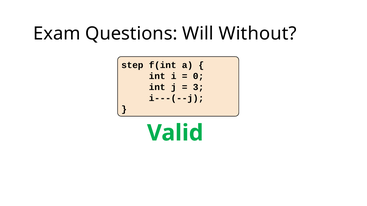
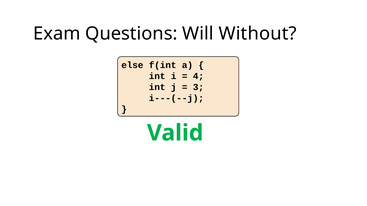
step: step -> else (132, 65)
0: 0 -> 4 (198, 76)
